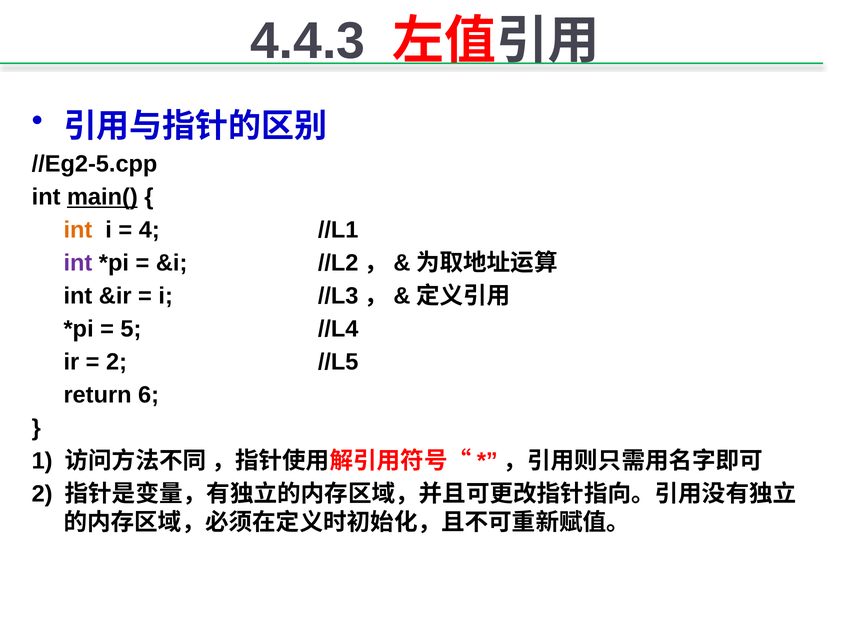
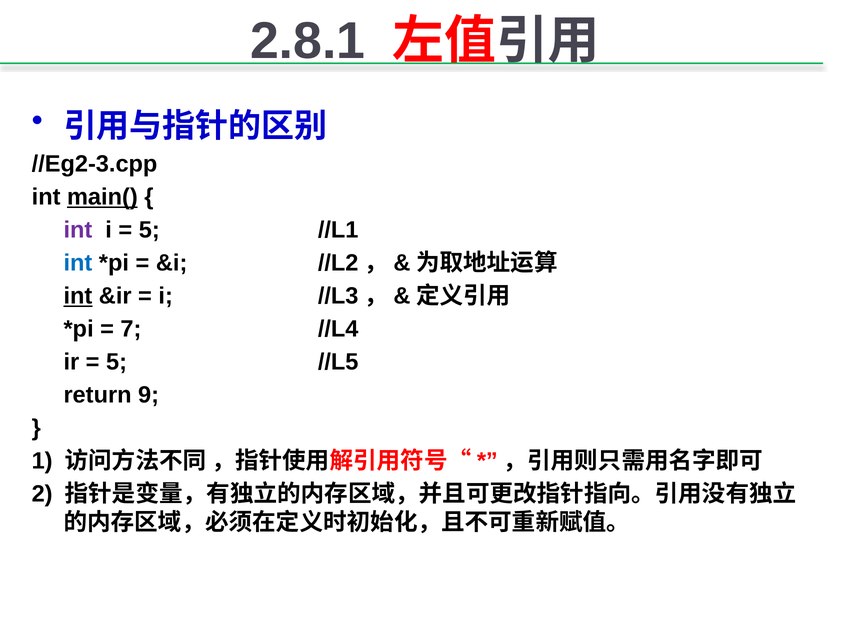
4.4.3: 4.4.3 -> 2.8.1 (308, 41)
//Eg2-5.cpp: //Eg2-5.cpp -> //Eg2-3.cpp (95, 164)
int colour: orange -> purple (78, 230)
4: 4 -> 5 (149, 230)
int colour: purple -> blue (78, 263)
int underline: none -> present (78, 296)
5: 5 -> 7 (131, 329)
2: 2 -> 5 (117, 362)
6: 6 -> 9 (149, 395)
